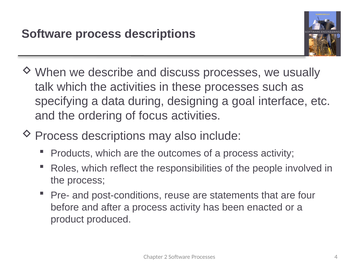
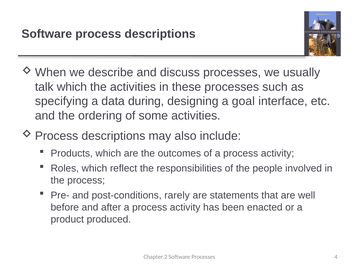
focus: focus -> some (153, 116)
reuse: reuse -> rarely (177, 195)
four: four -> well (307, 195)
